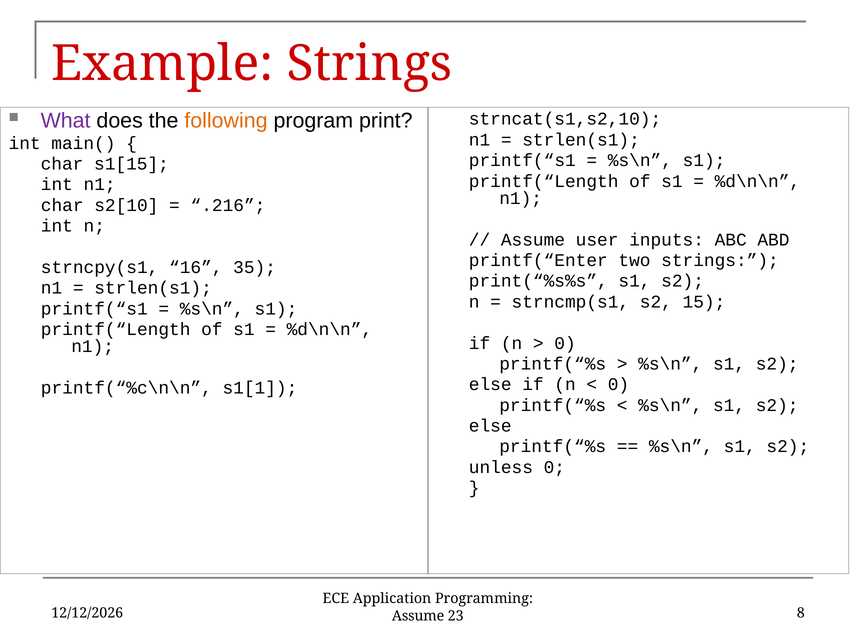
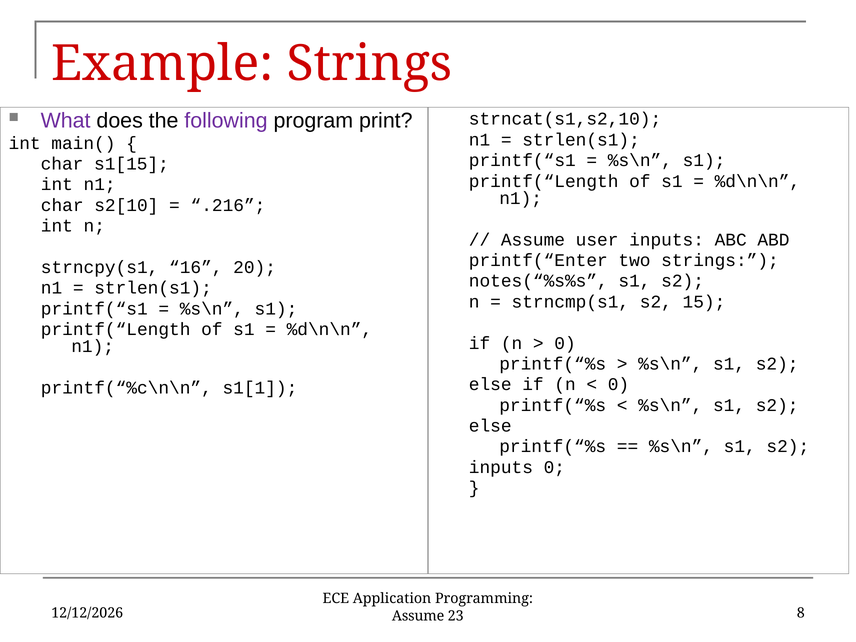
following colour: orange -> purple (226, 121)
35: 35 -> 20 (255, 267)
print(“%s%s: print(“%s%s -> notes(“%s%s (538, 281)
unless: unless -> inputs (501, 467)
